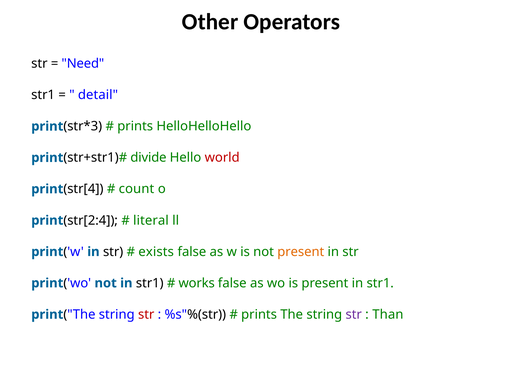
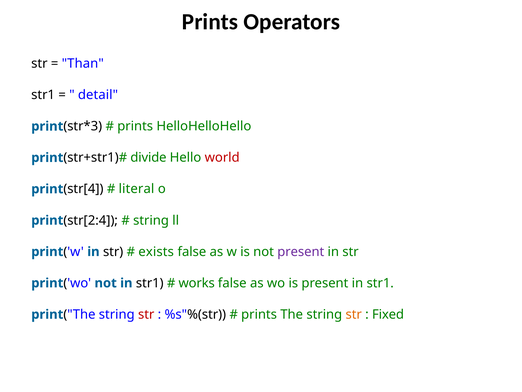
Other: Other -> Prints (210, 22)
Need: Need -> Than (83, 63)
count: count -> literal (136, 189)
literal: literal -> string (151, 220)
present colour: orange -> purple (301, 251)
str colour: purple -> orange (354, 314)
Than: Than -> Fixed (388, 314)
